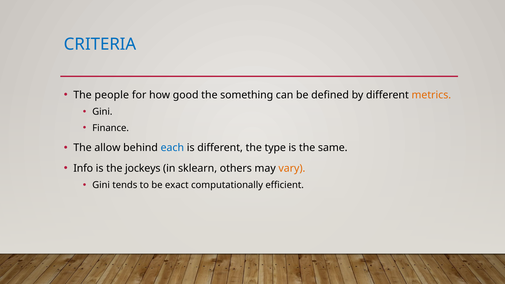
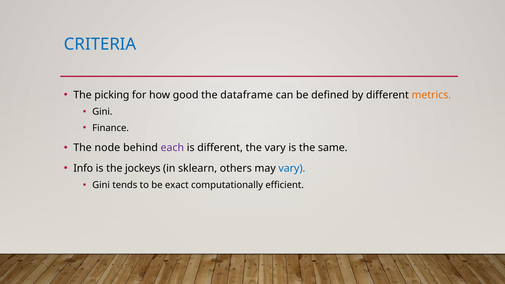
people: people -> picking (112, 95)
something: something -> dataframe (247, 95)
allow: allow -> node (107, 148)
each colour: blue -> purple (172, 148)
the type: type -> vary (275, 148)
vary colour: orange -> blue (292, 168)
